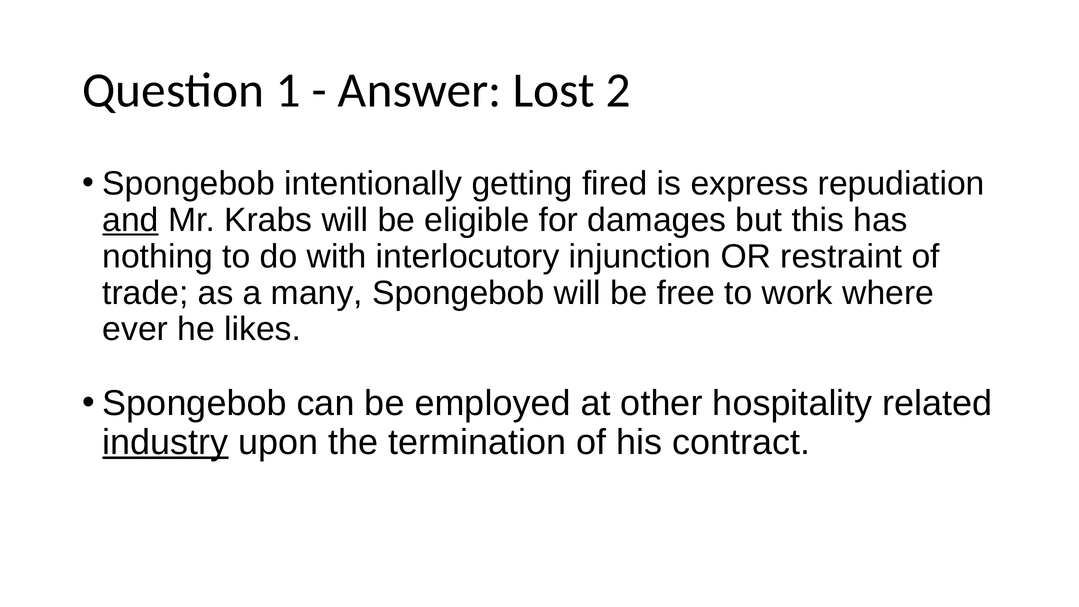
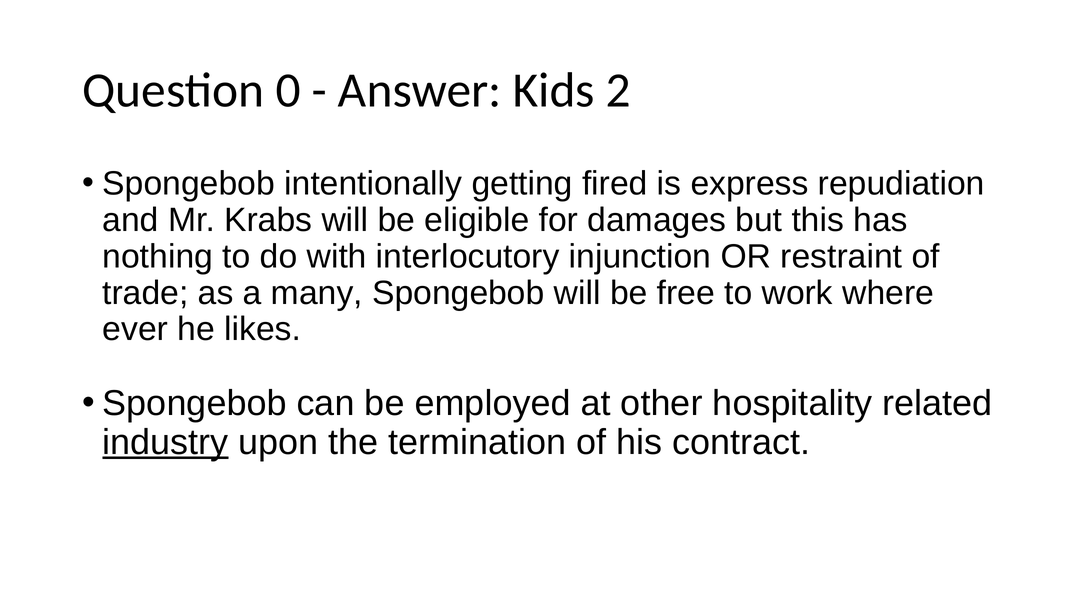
1: 1 -> 0 (288, 91)
Lost: Lost -> Kids (554, 91)
and underline: present -> none (131, 220)
